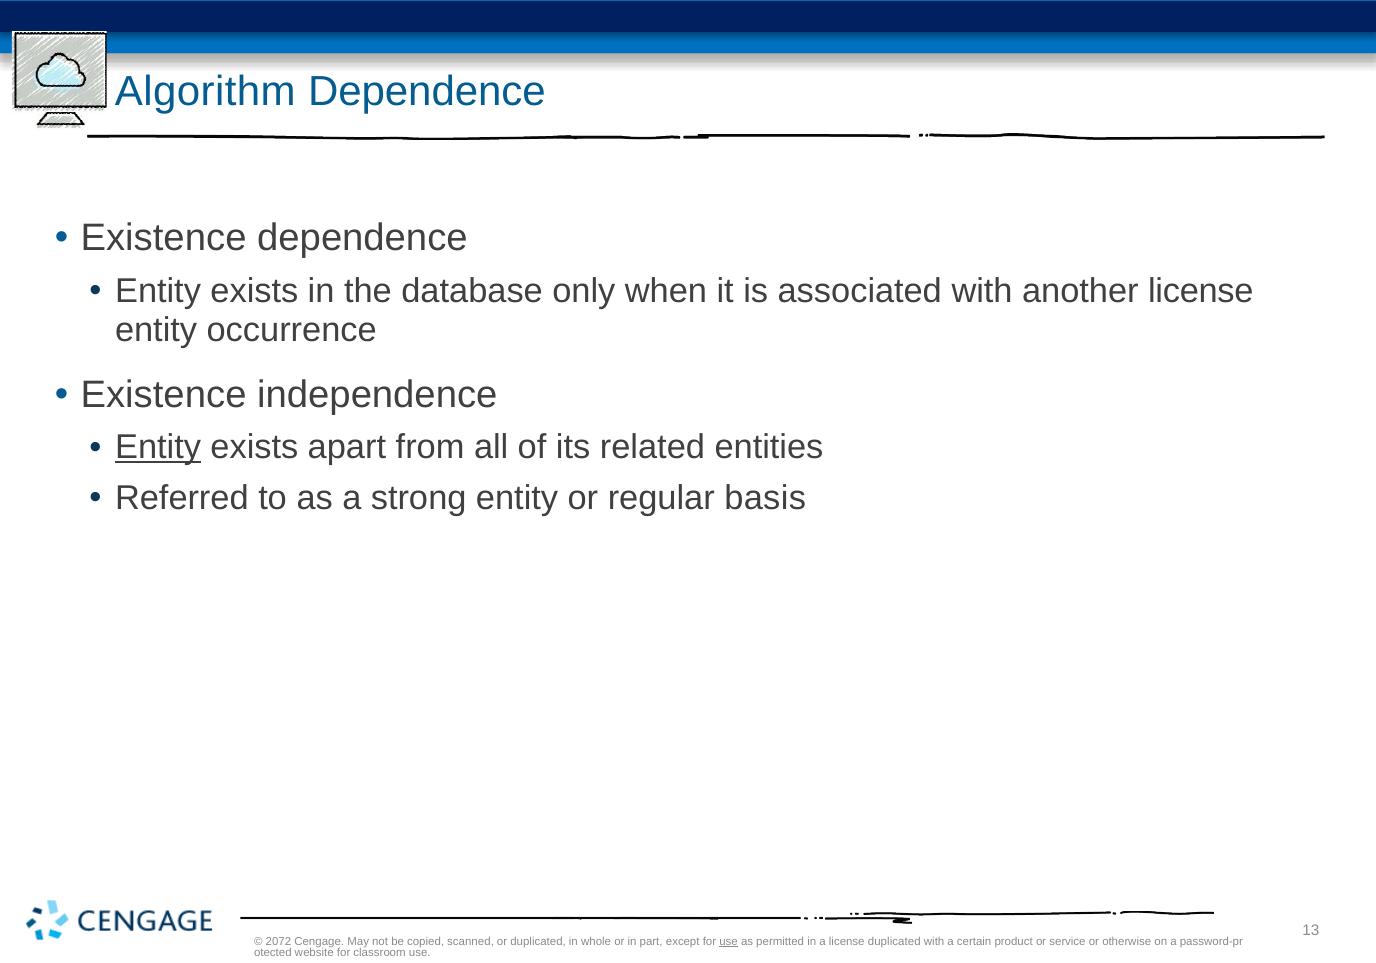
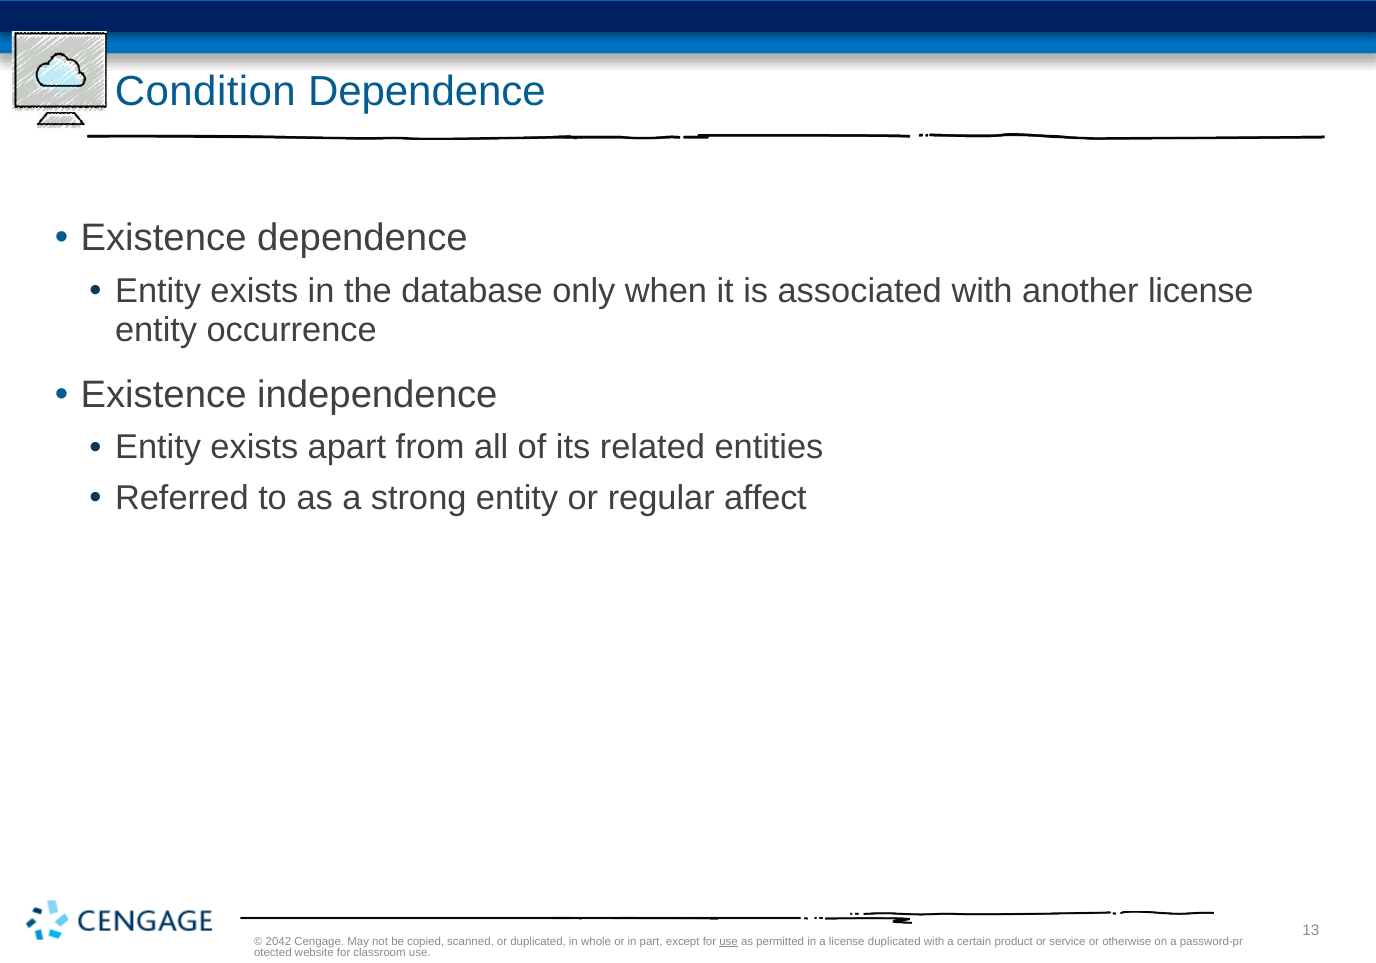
Algorithm: Algorithm -> Condition (205, 92)
Entity underline: present -> none (158, 448)
basis: basis -> affect (765, 498)
2072: 2072 -> 2042 (278, 942)
